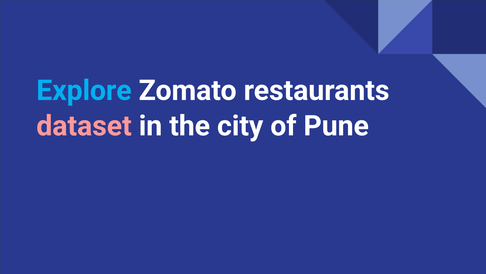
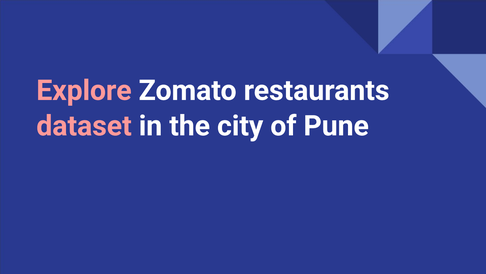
Explore colour: light blue -> pink (84, 90)
